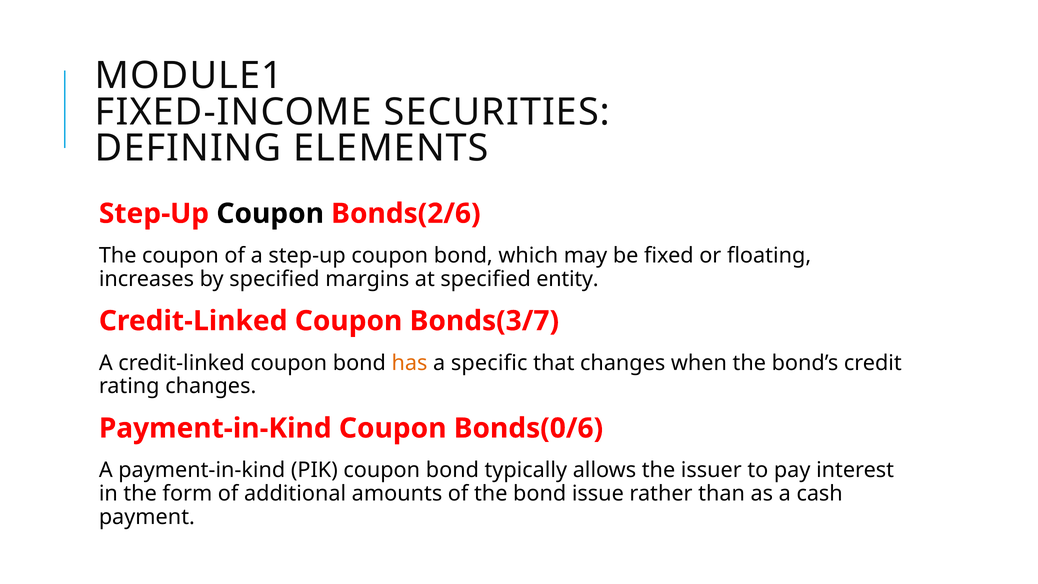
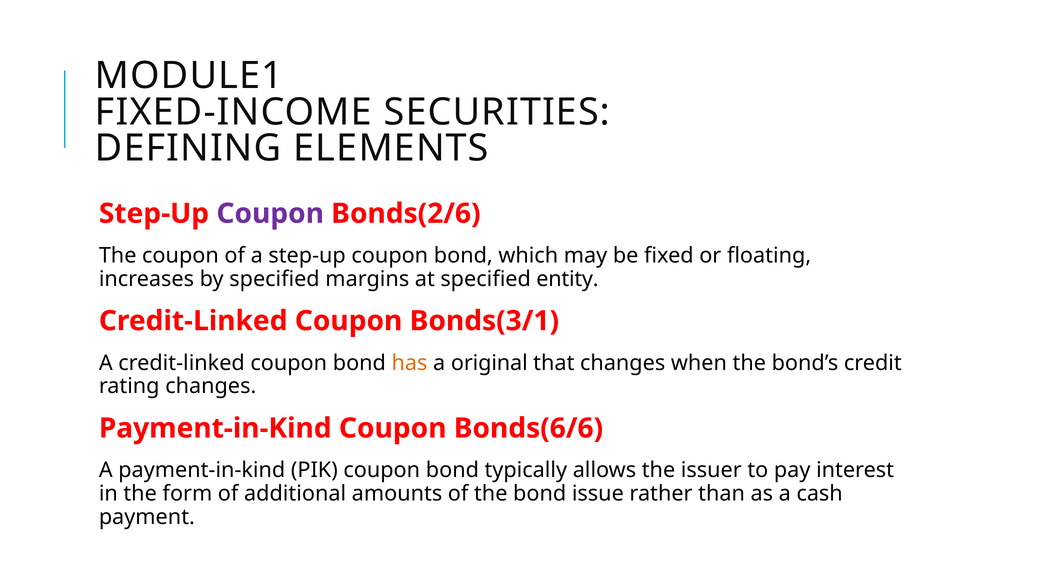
Coupon colour: black -> purple (270, 214)
Bonds(3/7: Bonds(3/7 -> Bonds(3/1 (484, 321)
specific: specific -> original (489, 363)
Bonds(0/6: Bonds(0/6 -> Bonds(6/6 (528, 428)
